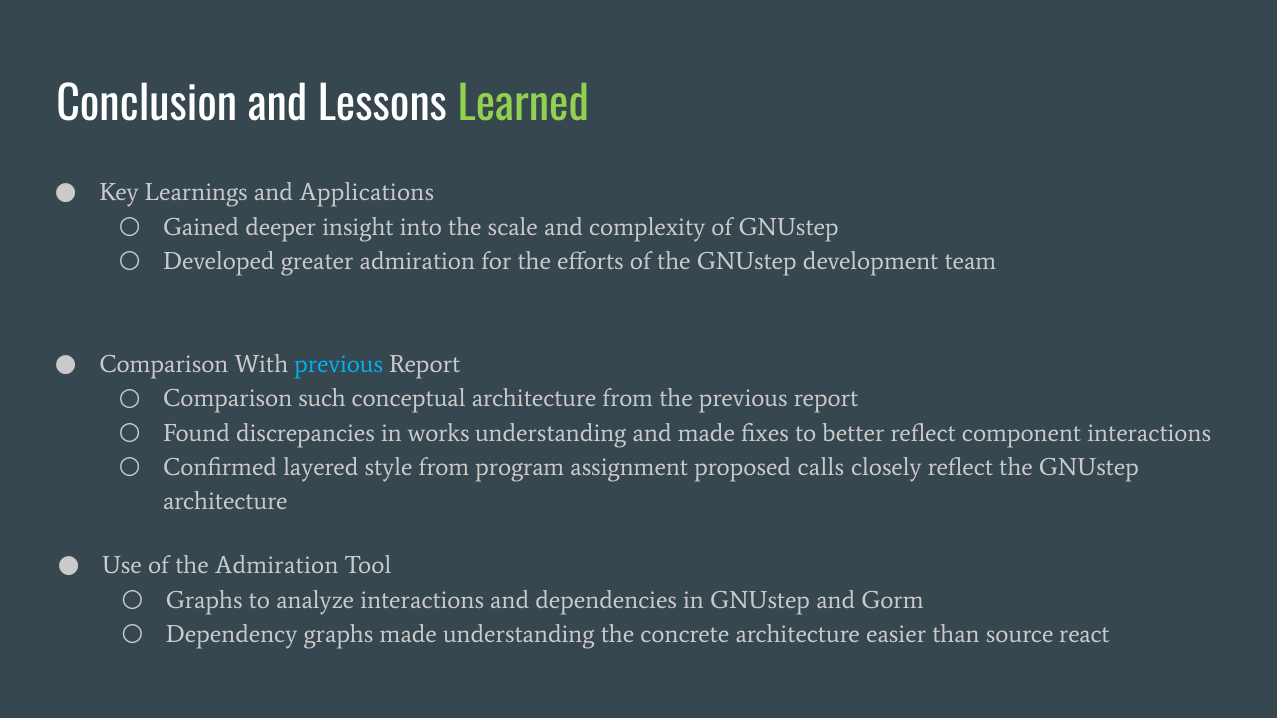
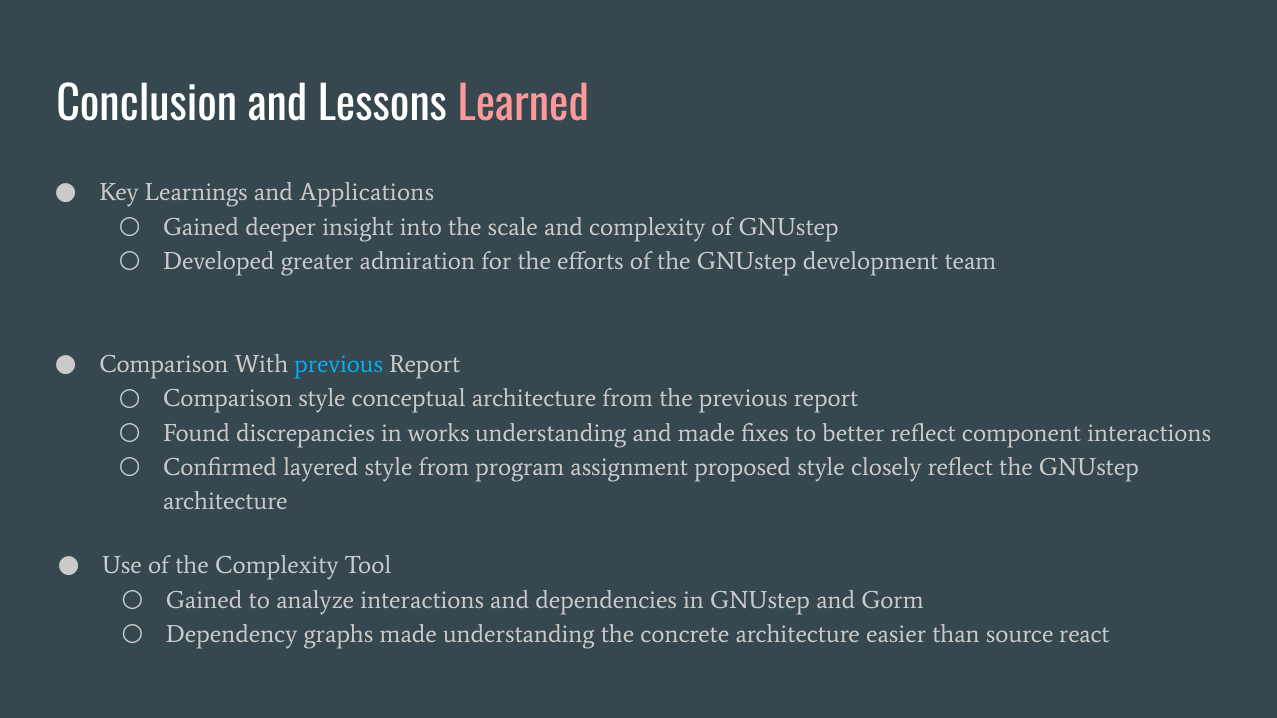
Learned colour: light green -> pink (523, 106)
Comparison such: such -> style (322, 399)
proposed calls: calls -> style (821, 467)
the Admiration: Admiration -> Complexity (277, 566)
Graphs: Graphs -> Gained (204, 600)
